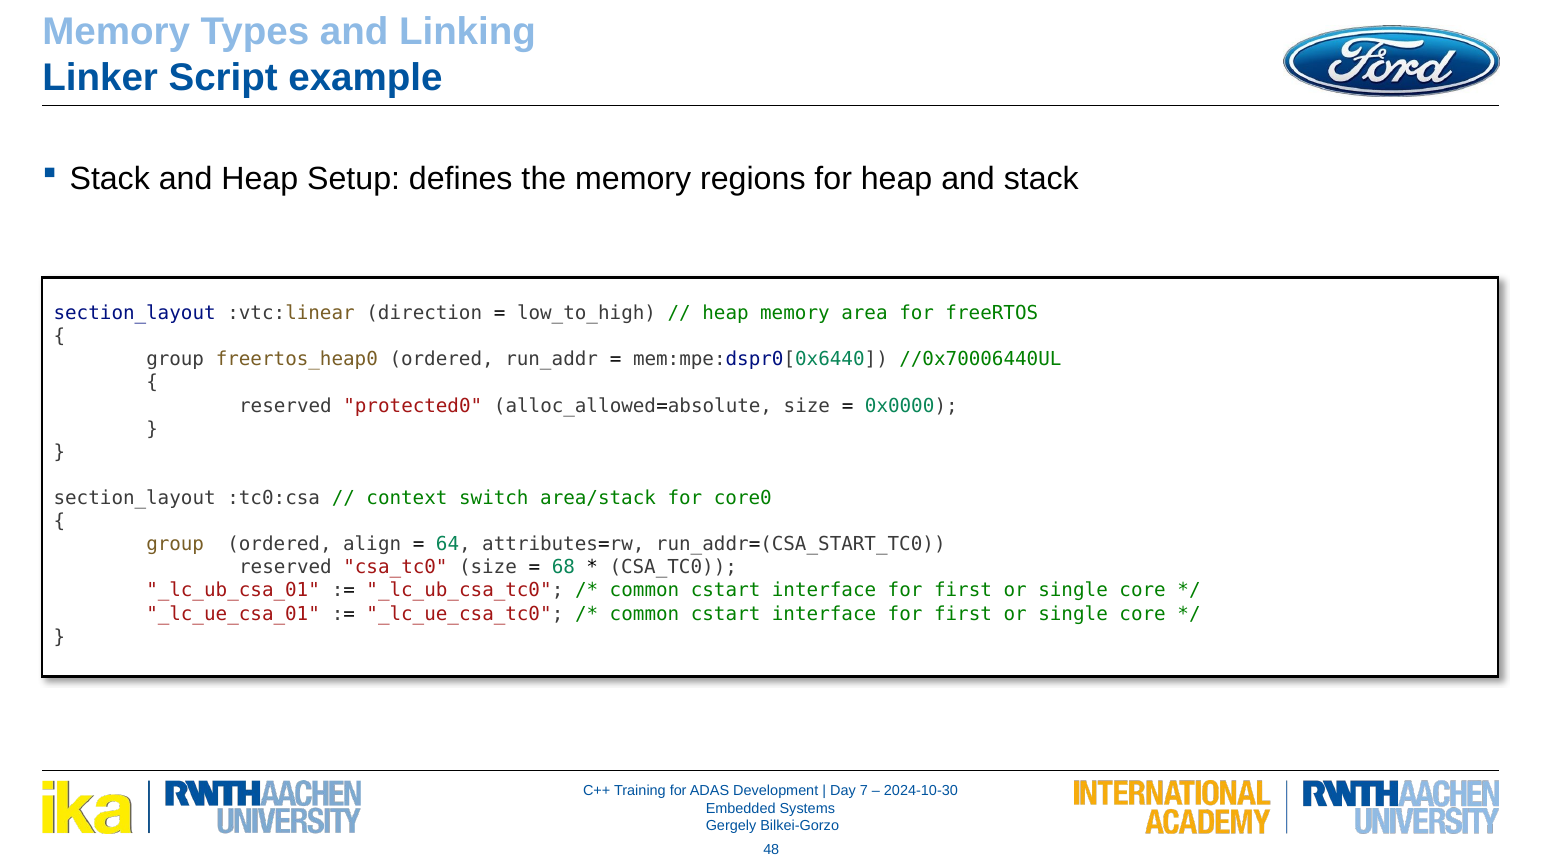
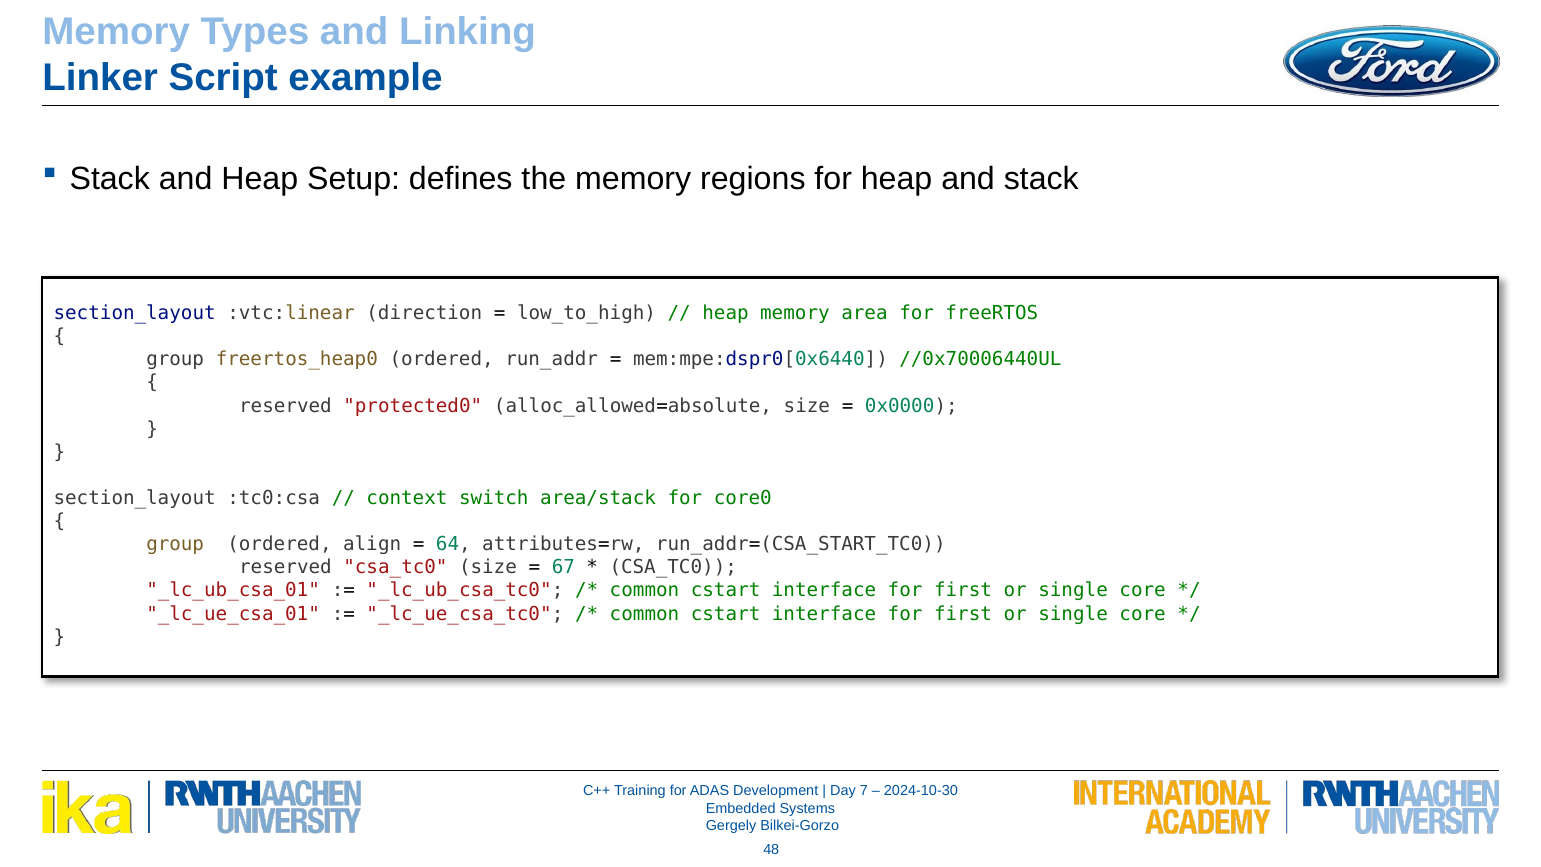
68: 68 -> 67 (563, 567)
